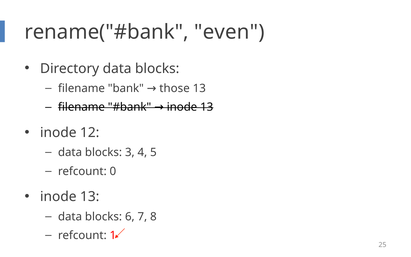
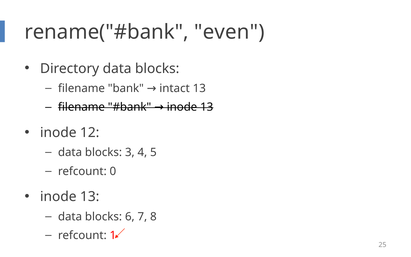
those: those -> intact (175, 88)
